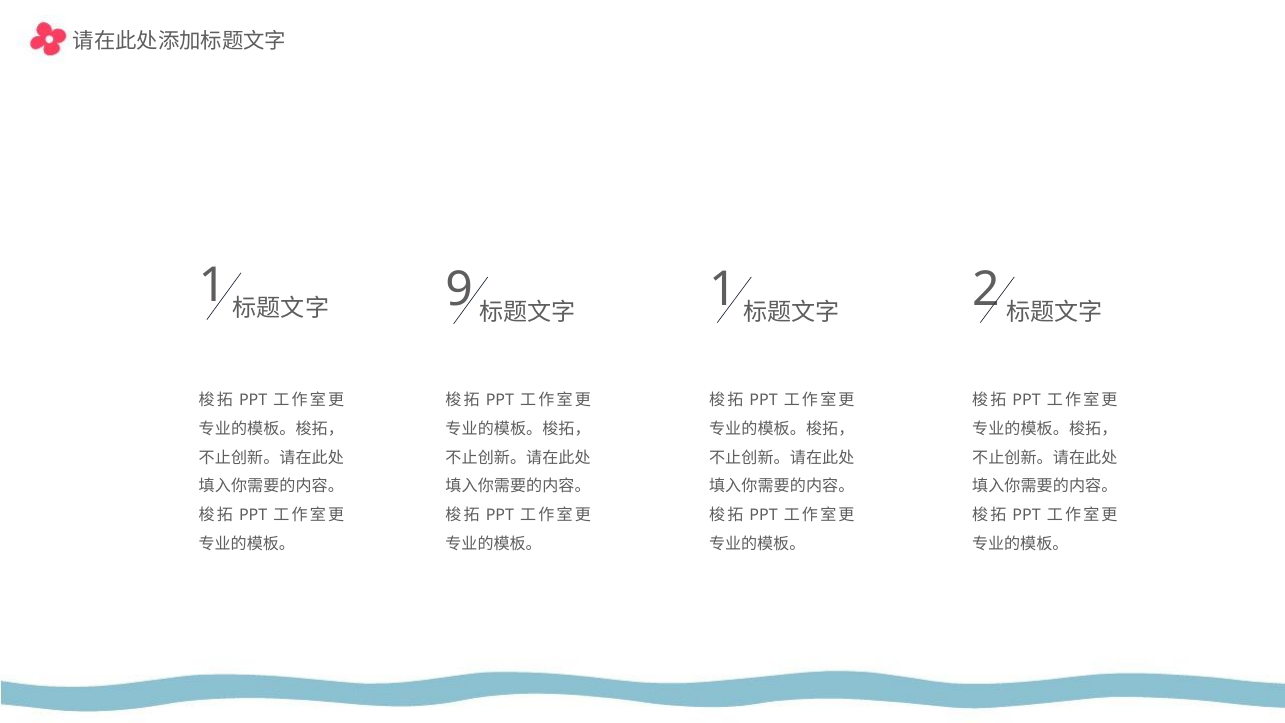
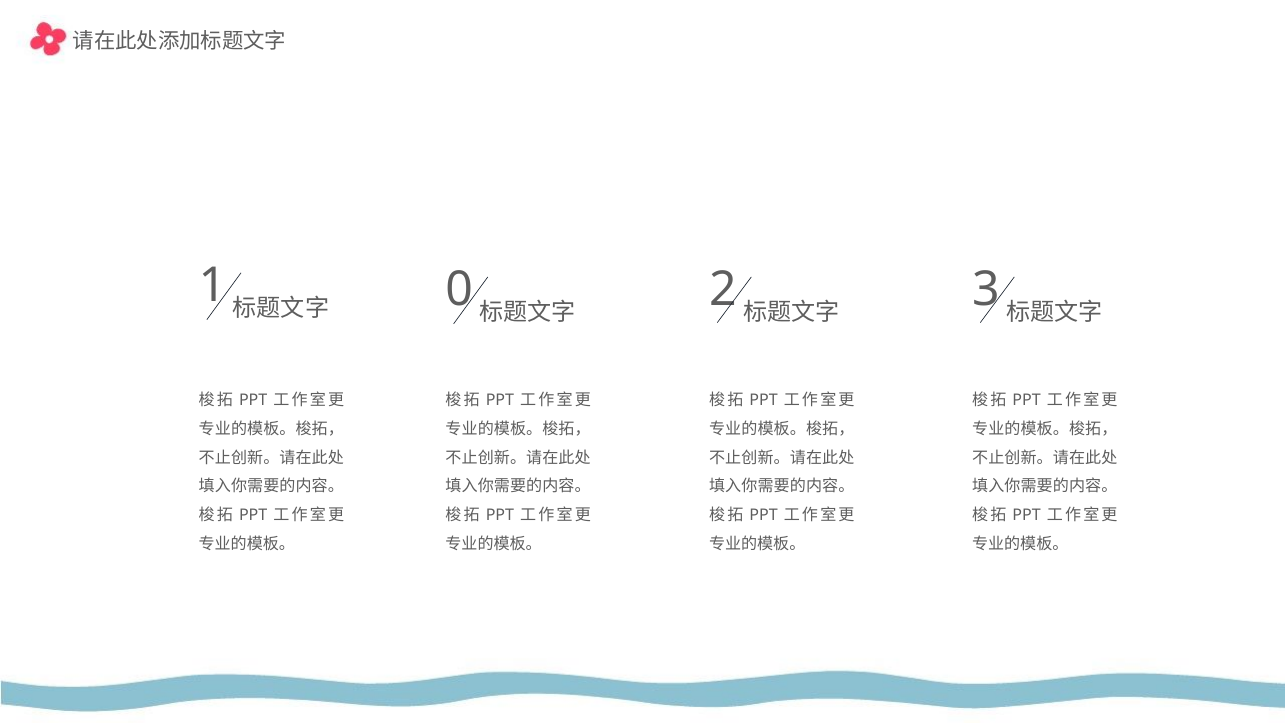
9: 9 -> 0 (459, 290)
1: 1 -> 2 (723, 290)
2: 2 -> 3 (986, 290)
